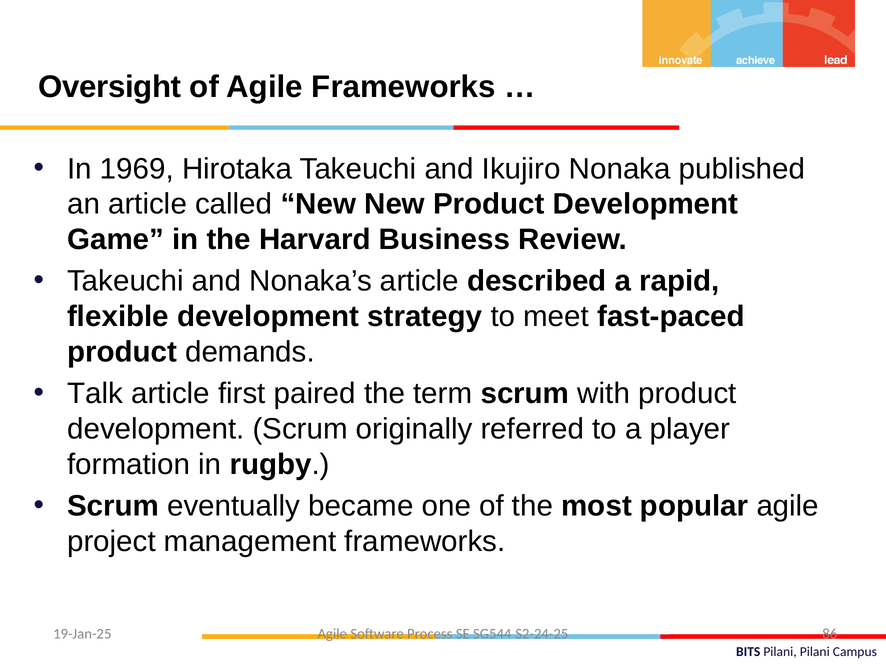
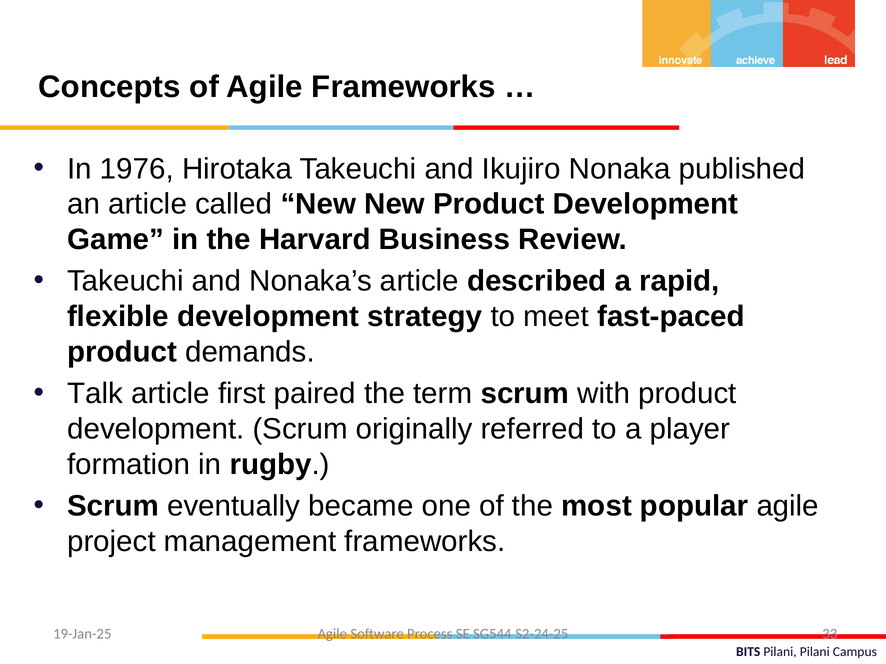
Oversight: Oversight -> Concepts (110, 87)
1969: 1969 -> 1976 (137, 169)
86: 86 -> 33 (830, 634)
